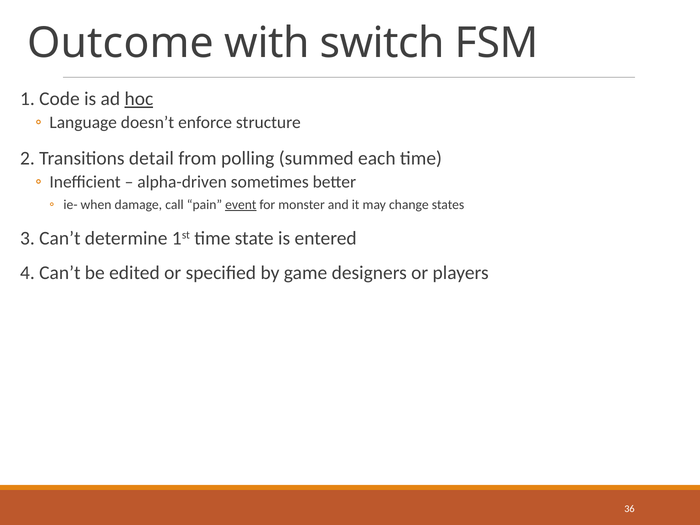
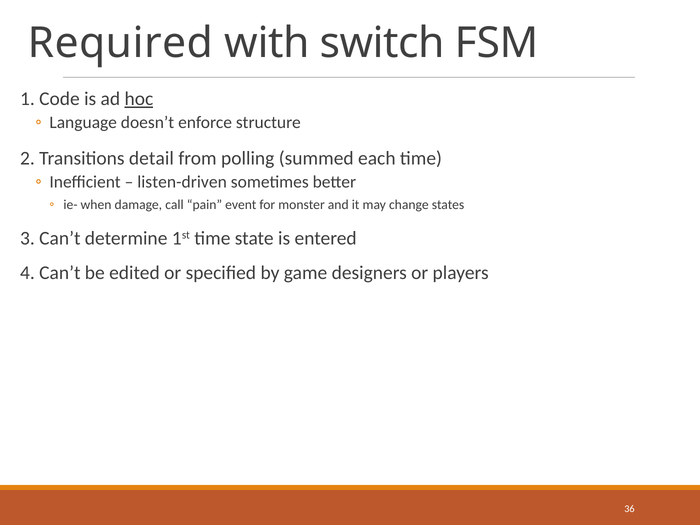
Outcome: Outcome -> Required (120, 43)
alpha-driven: alpha-driven -> listen-driven (182, 182)
event underline: present -> none (241, 205)
